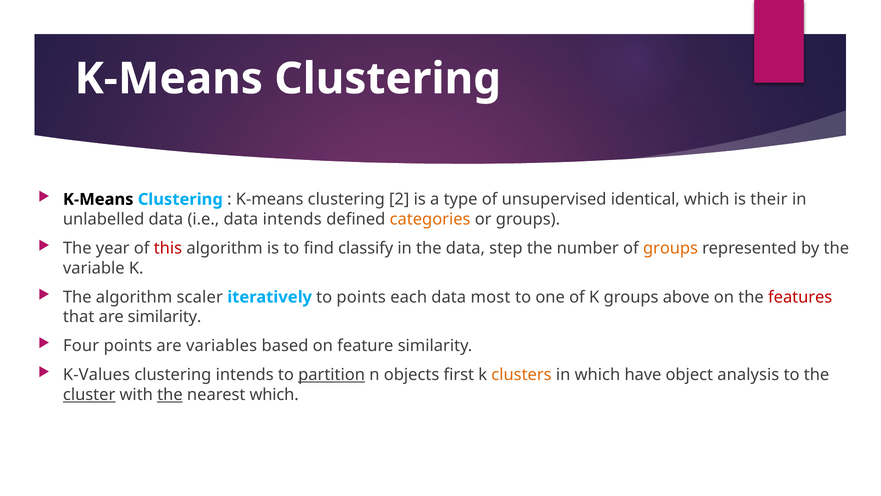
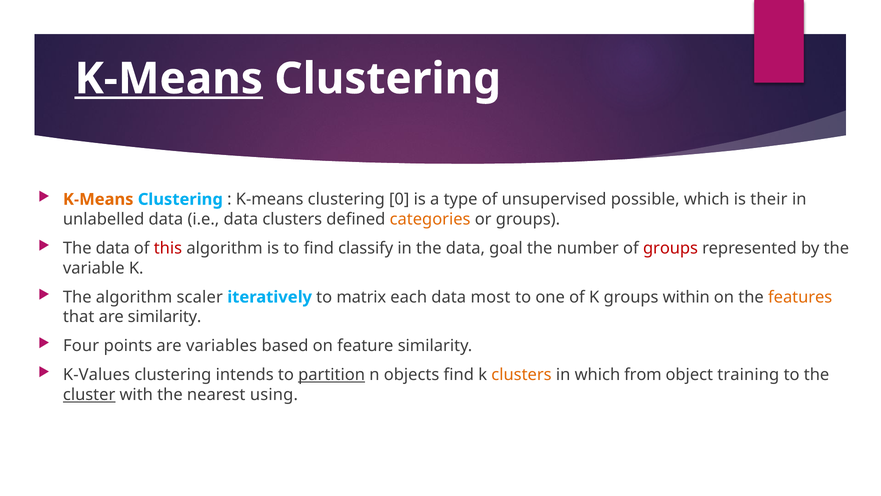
K-Means underline: none -> present (169, 79)
K-Means colour: black -> orange (98, 199)
2: 2 -> 0 (399, 199)
identical: identical -> possible (645, 199)
data intends: intends -> clusters (292, 219)
year: year -> data (113, 248)
step: step -> goal (506, 248)
groups colour: orange -> red (671, 248)
to points: points -> matrix (361, 297)
above: above -> within (686, 297)
features colour: red -> orange (800, 297)
objects first: first -> find (459, 375)
have: have -> from (643, 375)
analysis: analysis -> training (748, 375)
the underline: present -> none (170, 395)
nearest which: which -> using (274, 395)
